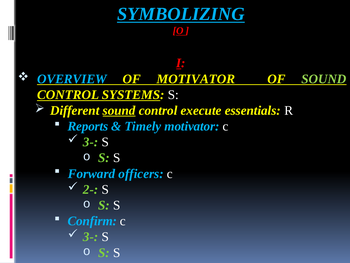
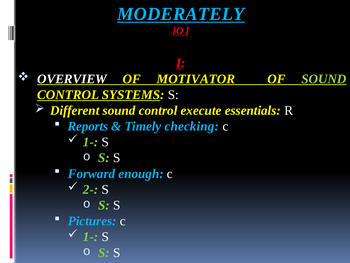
SYMBOLIZING: SYMBOLIZING -> MODERATELY (181, 14)
OVERVIEW colour: light blue -> white (72, 79)
sound underline: present -> none (119, 110)
Timely motivator: motivator -> checking (192, 126)
3-: 3- -> 1- (91, 142)
officers: officers -> enough (141, 173)
Confirm: Confirm -> Pictures (92, 221)
3-: 3- -> 1- (91, 236)
